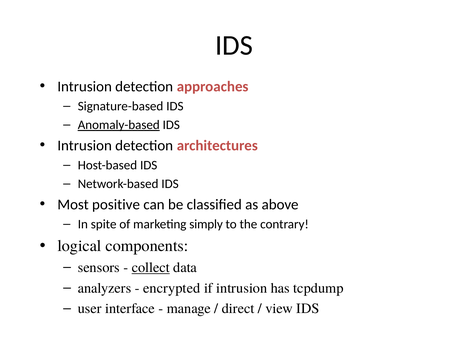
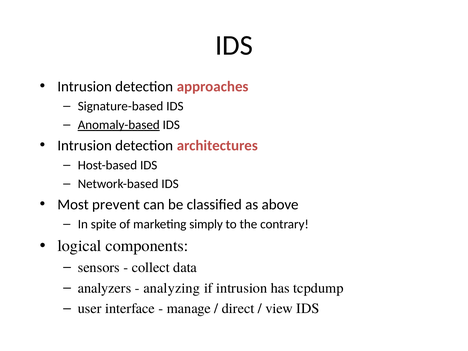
positive: positive -> prevent (116, 204)
collect underline: present -> none (151, 267)
encrypted: encrypted -> analyzing (172, 288)
